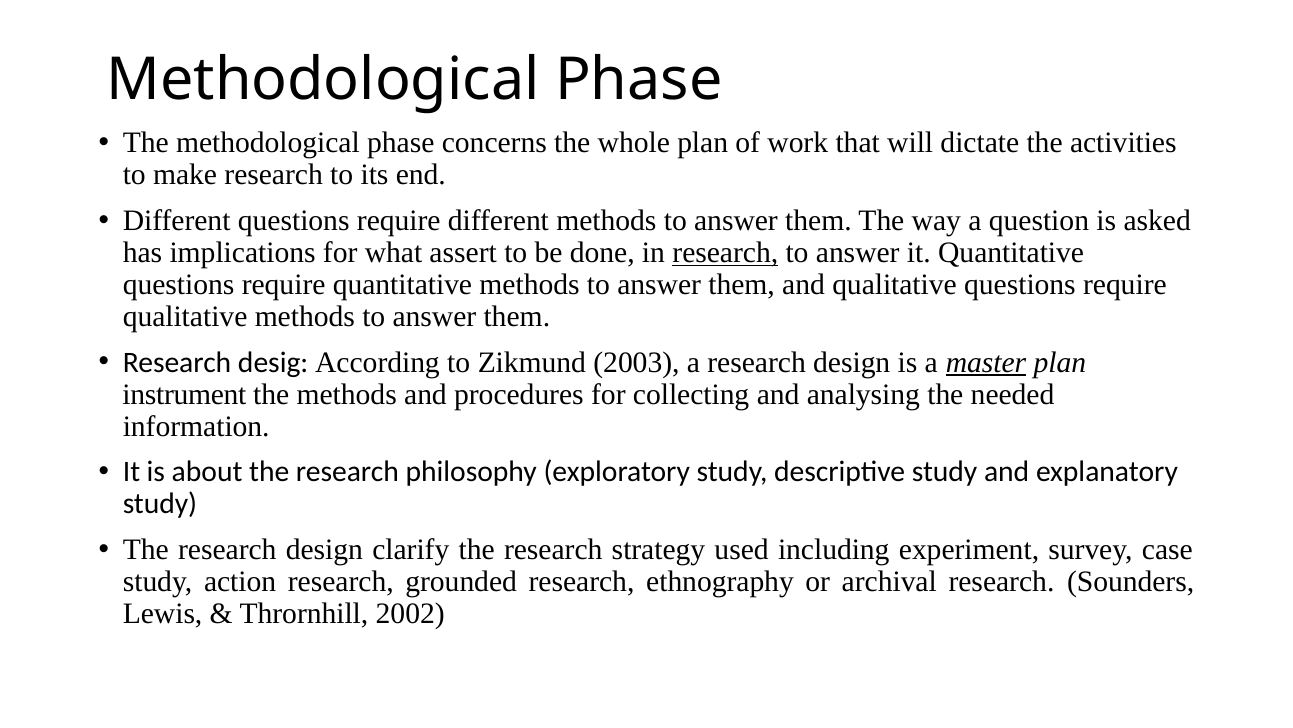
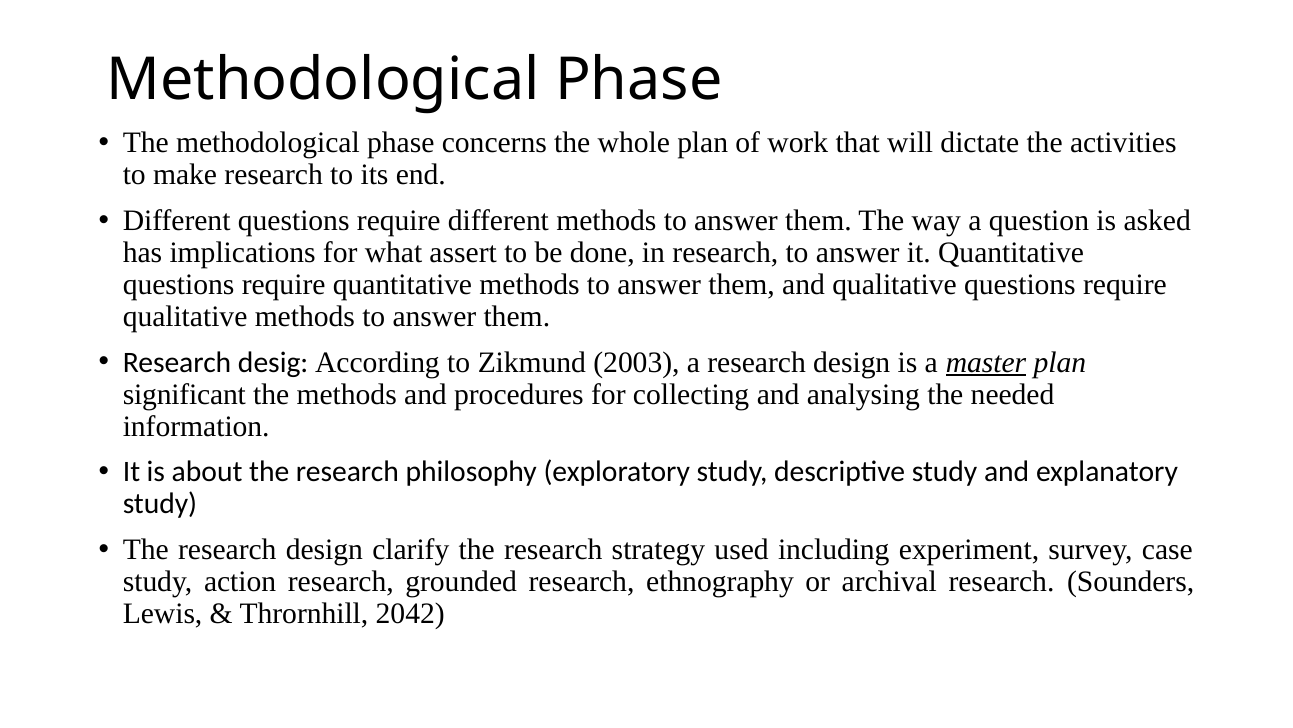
research underline: present -> none (725, 252)
instrument: instrument -> significant (184, 394)
2002: 2002 -> 2042 (410, 613)
